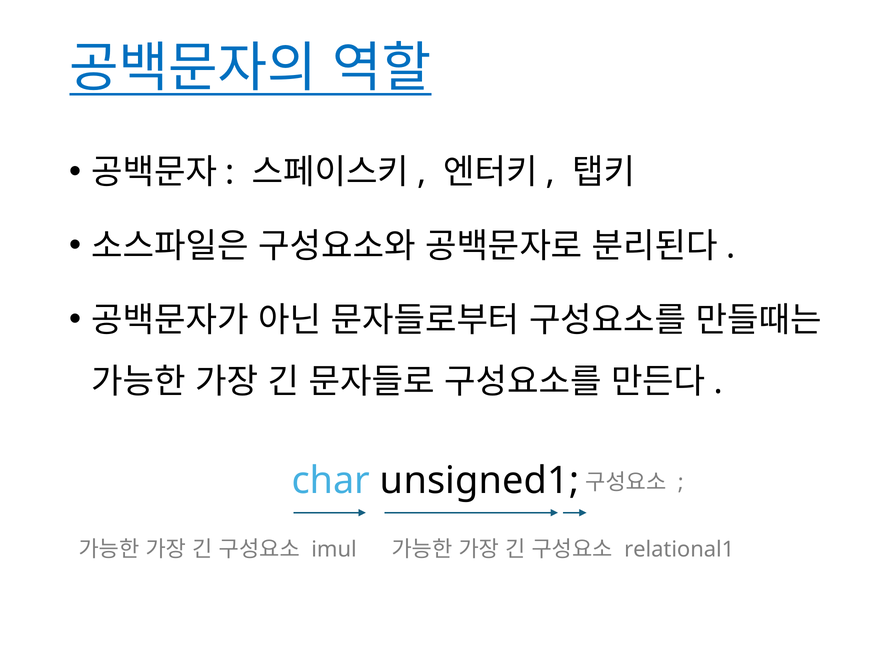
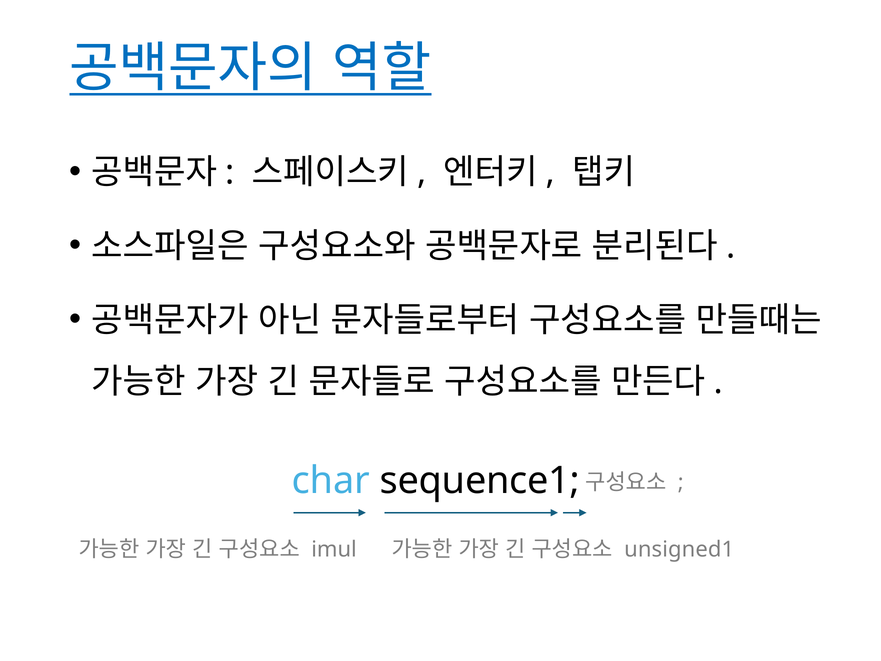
unsigned1: unsigned1 -> sequence1 (480, 480)
relational1: relational1 -> unsigned1 (679, 549)
